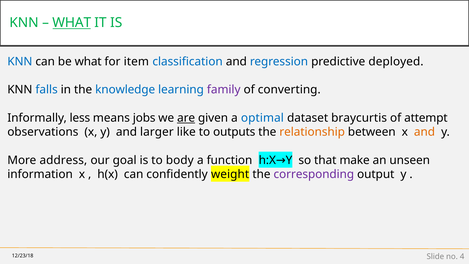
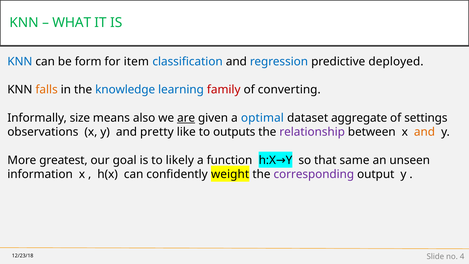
WHAT underline: present -> none (72, 23)
be what: what -> form (88, 62)
falls colour: blue -> orange (47, 90)
family colour: purple -> red (224, 90)
less: less -> size (80, 118)
jobs: jobs -> also (144, 118)
braycurtis: braycurtis -> aggregate (359, 118)
attempt: attempt -> settings (426, 118)
larger: larger -> pretty (157, 132)
relationship colour: orange -> purple (312, 132)
make: make -> same (354, 160)
address: address -> greatest (63, 160)
body: body -> likely (180, 160)
